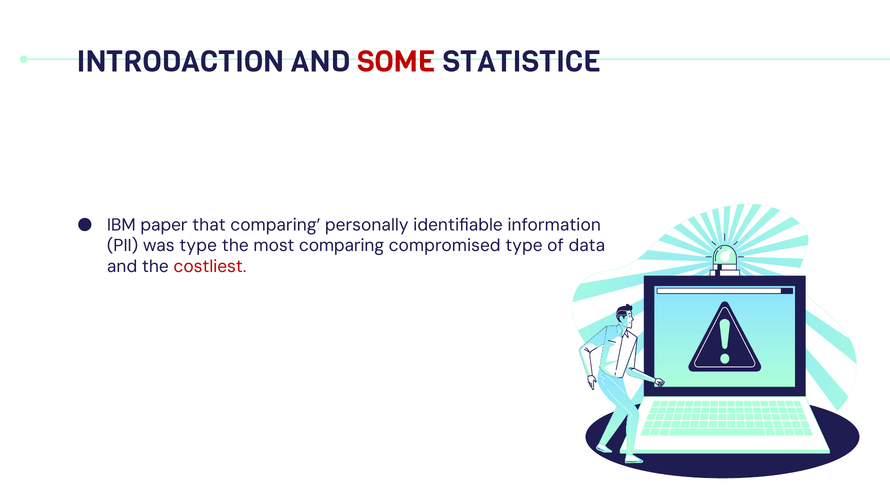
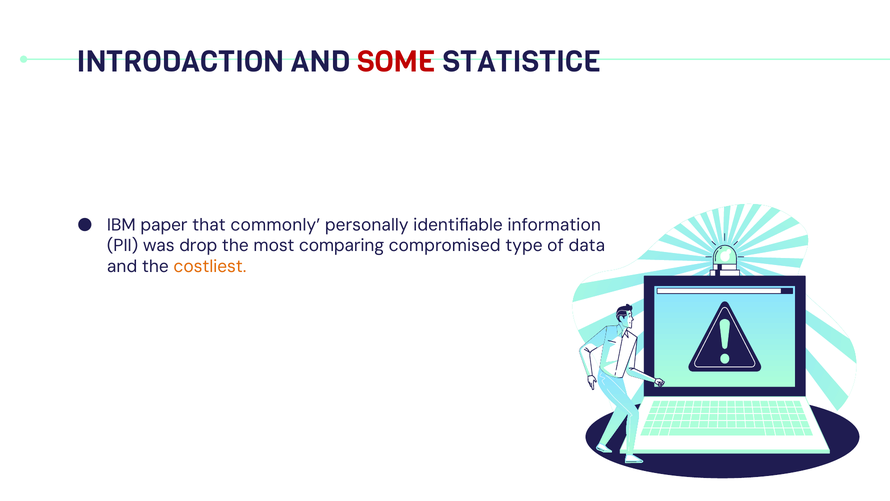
that comparing: comparing -> commonly (275, 225)
was type: type -> drop (198, 245)
costliest colour: red -> orange (210, 266)
